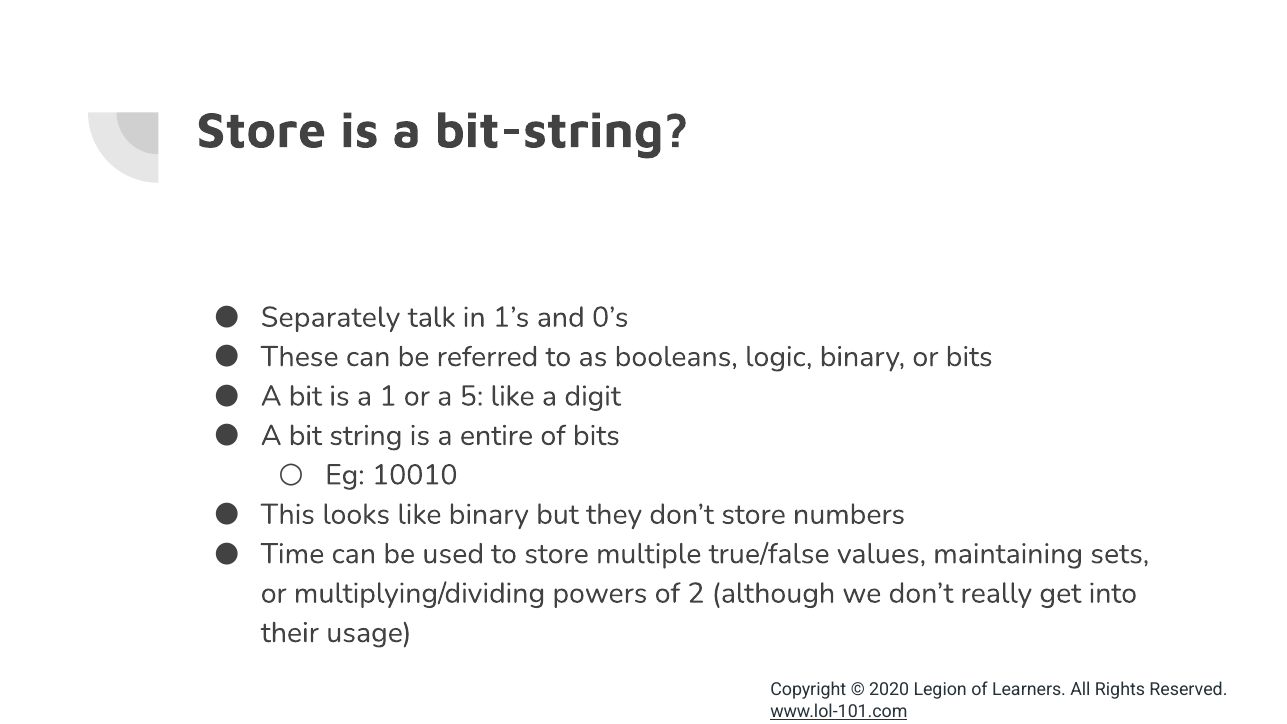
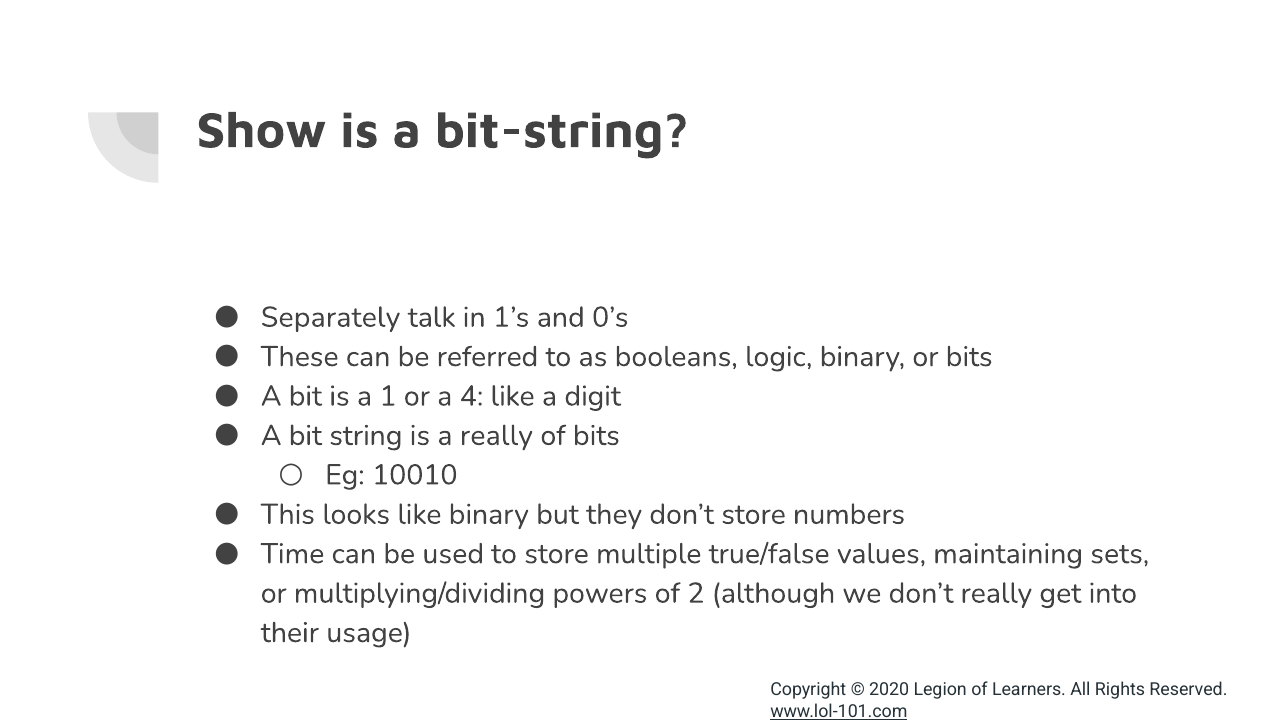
Store: Store -> Show (261, 131)
5: 5 -> 4 (472, 396)
a entire: entire -> really (496, 435)
